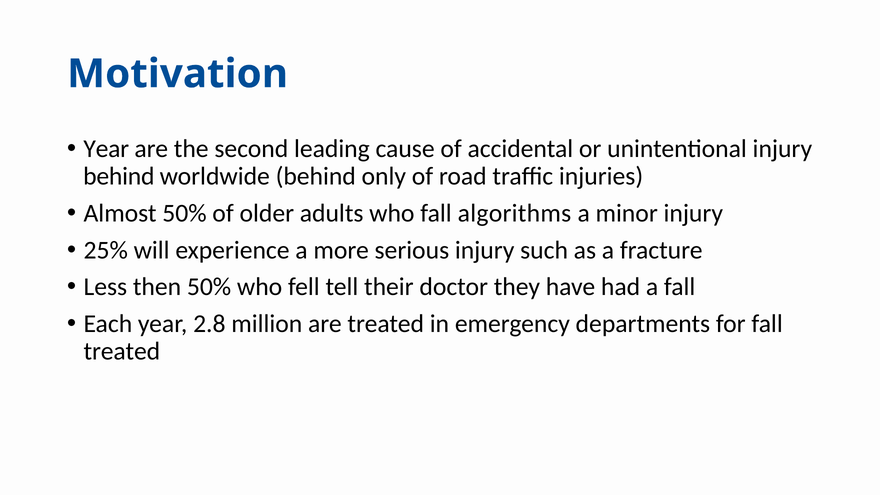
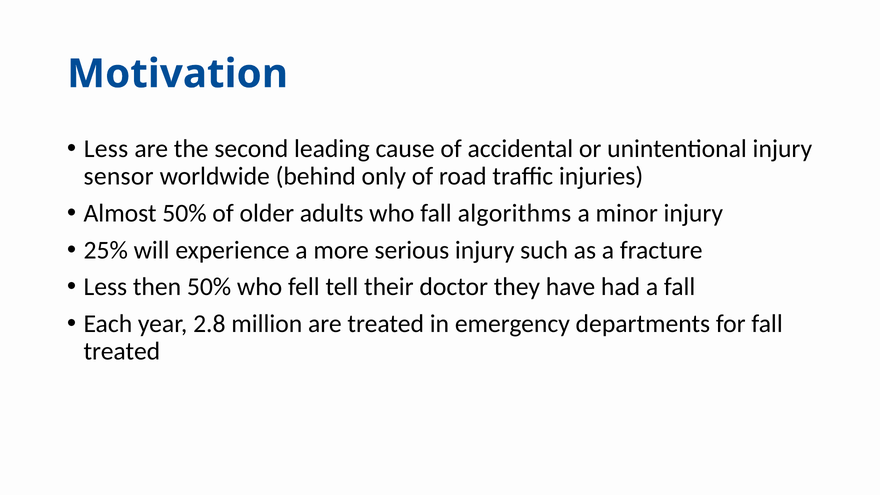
Year: Year -> Less (106, 149)
behind: behind -> sensor (119, 176)
